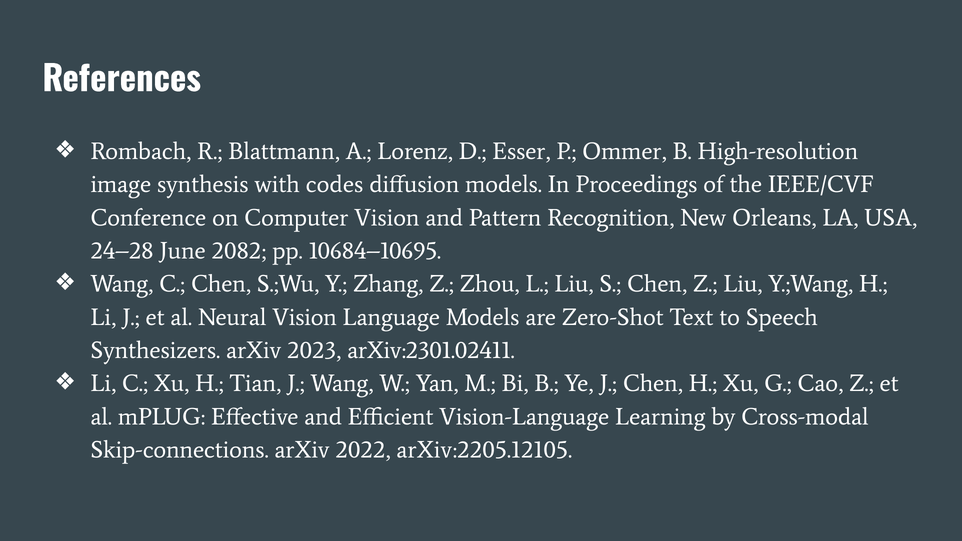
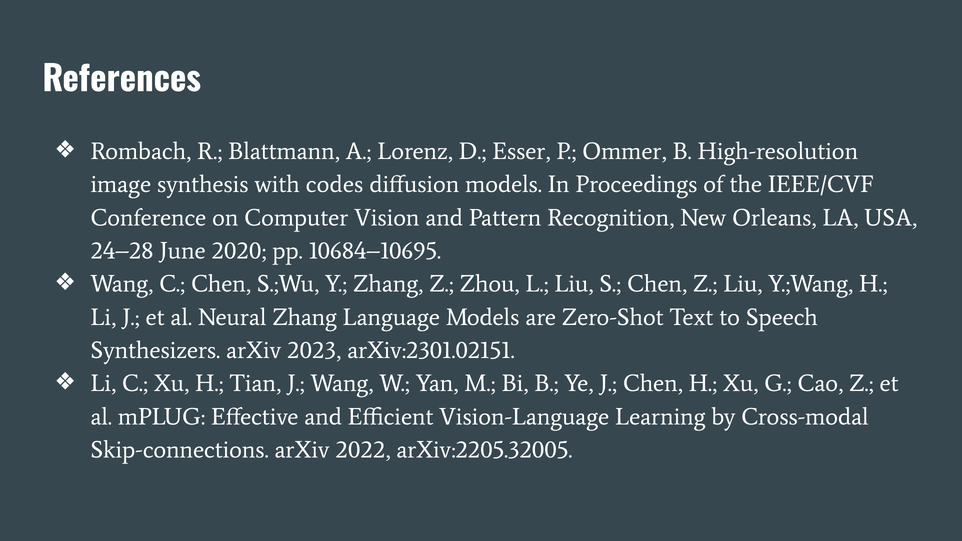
2082: 2082 -> 2020 (239, 251)
Neural Vision: Vision -> Zhang (305, 317)
arXiv:2301.02411: arXiv:2301.02411 -> arXiv:2301.02151 (431, 350)
arXiv:2205.12105: arXiv:2205.12105 -> arXiv:2205.32005 (484, 450)
